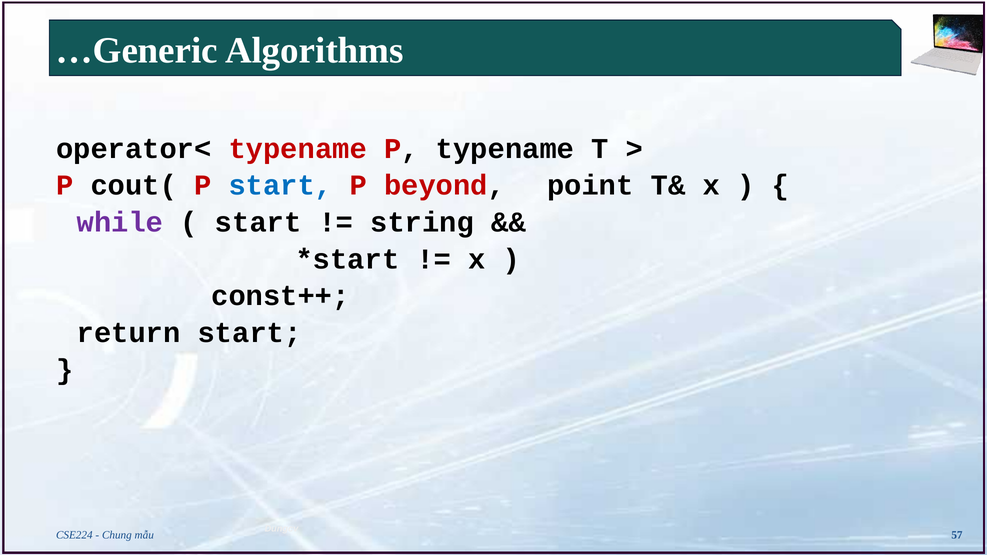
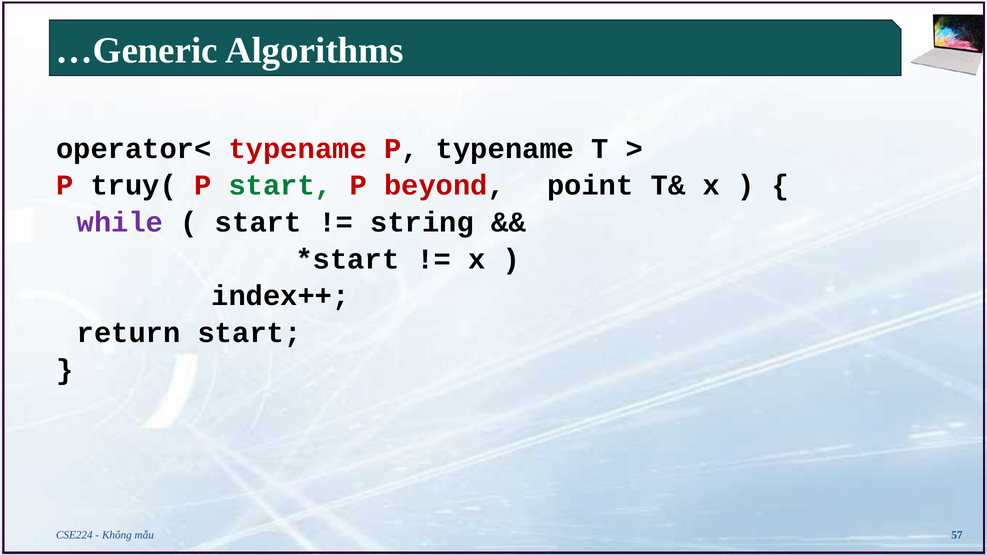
cout(: cout( -> truy( (134, 186)
start colour: blue -> green (280, 186)
const++: const++ -> index++ (280, 296)
Chung: Chung -> Không (117, 535)
